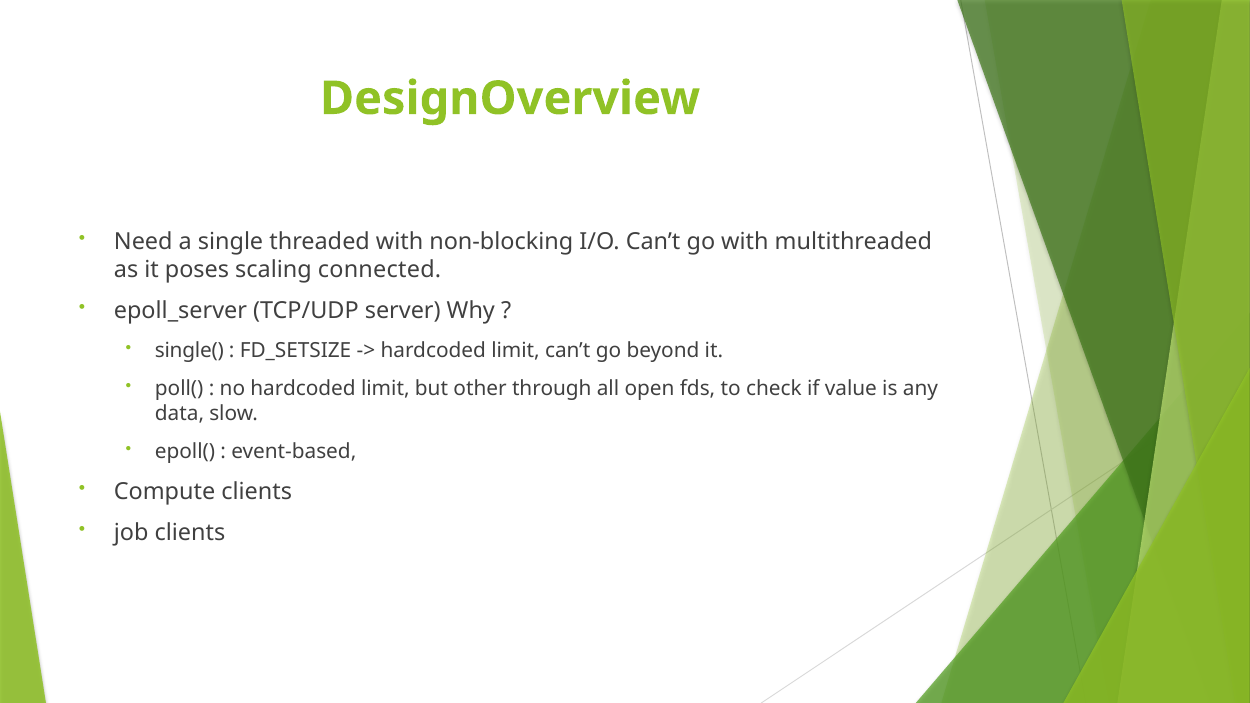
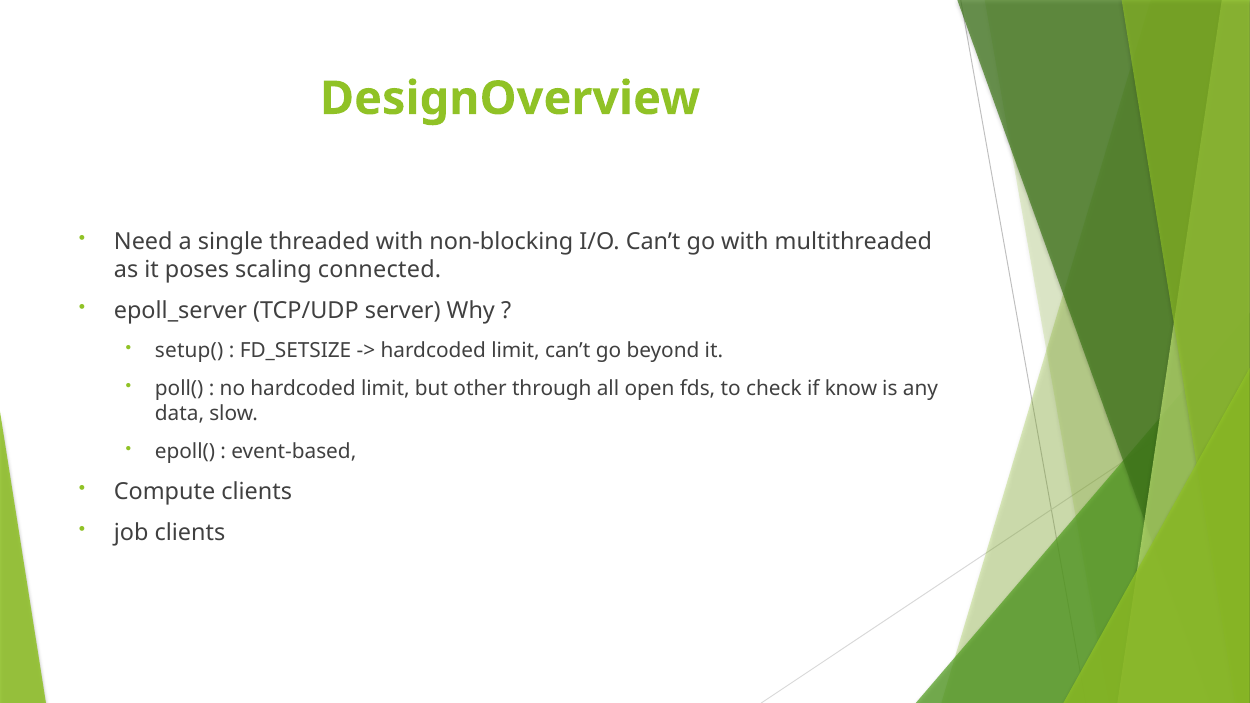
single(: single( -> setup( (189, 351)
value: value -> know (851, 389)
